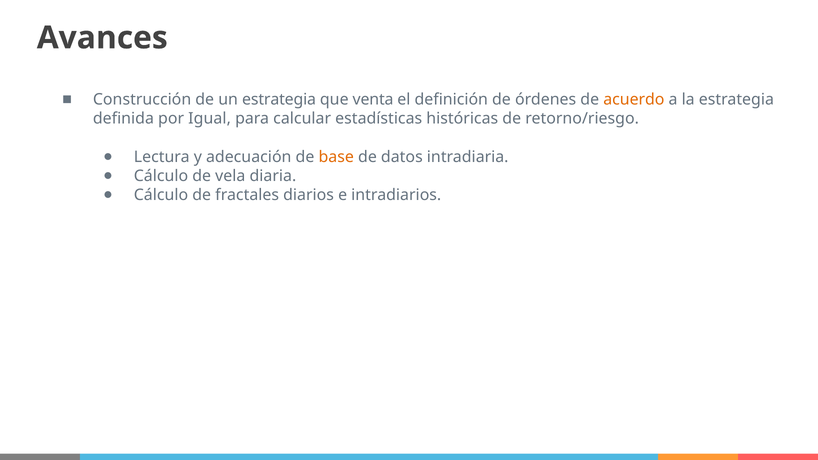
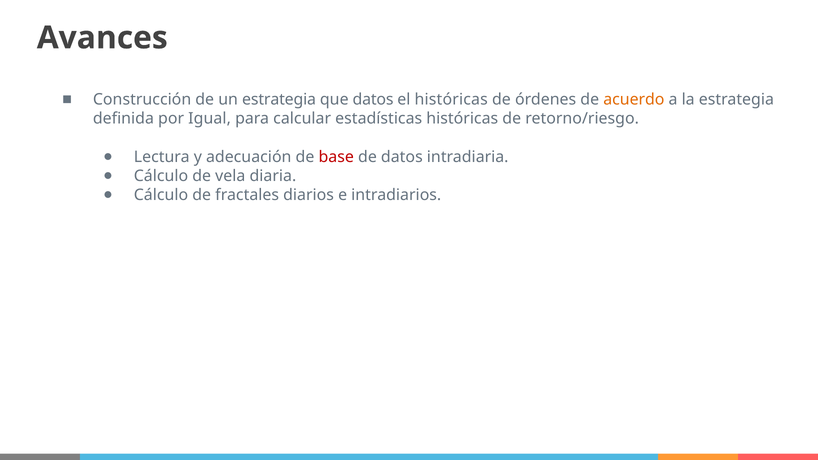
que venta: venta -> datos (373, 100)
el definición: definición -> históricas (451, 100)
base colour: orange -> red (336, 157)
